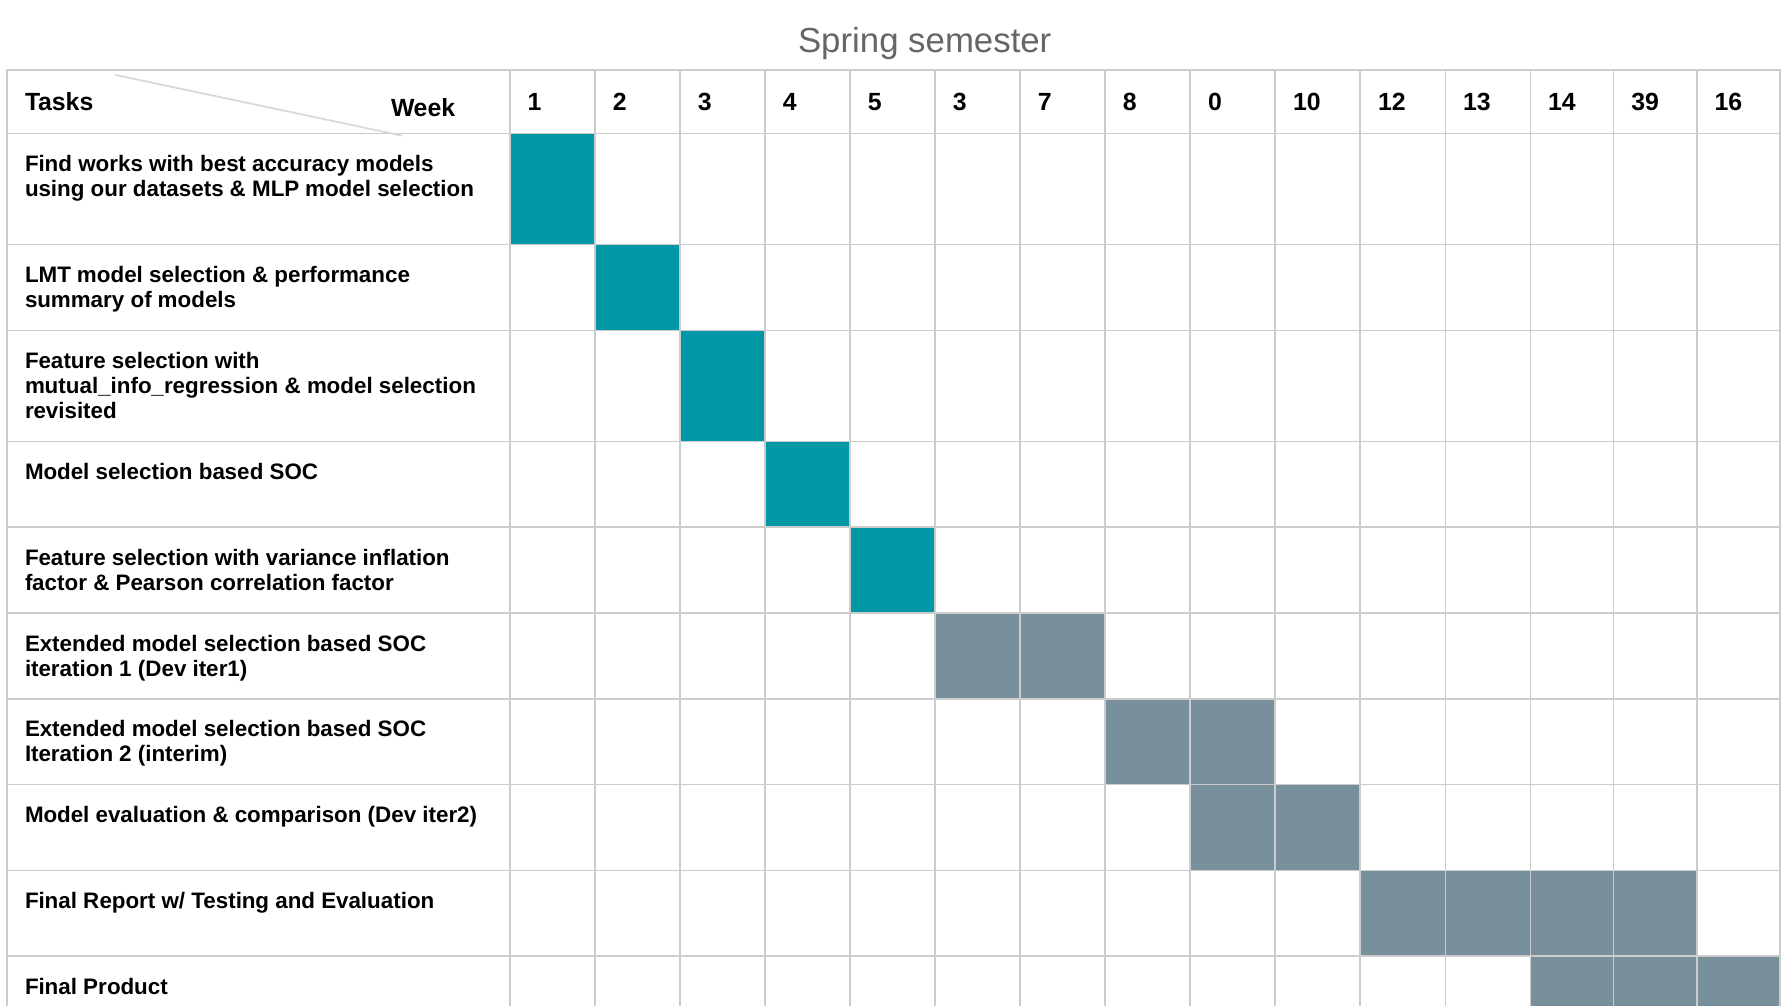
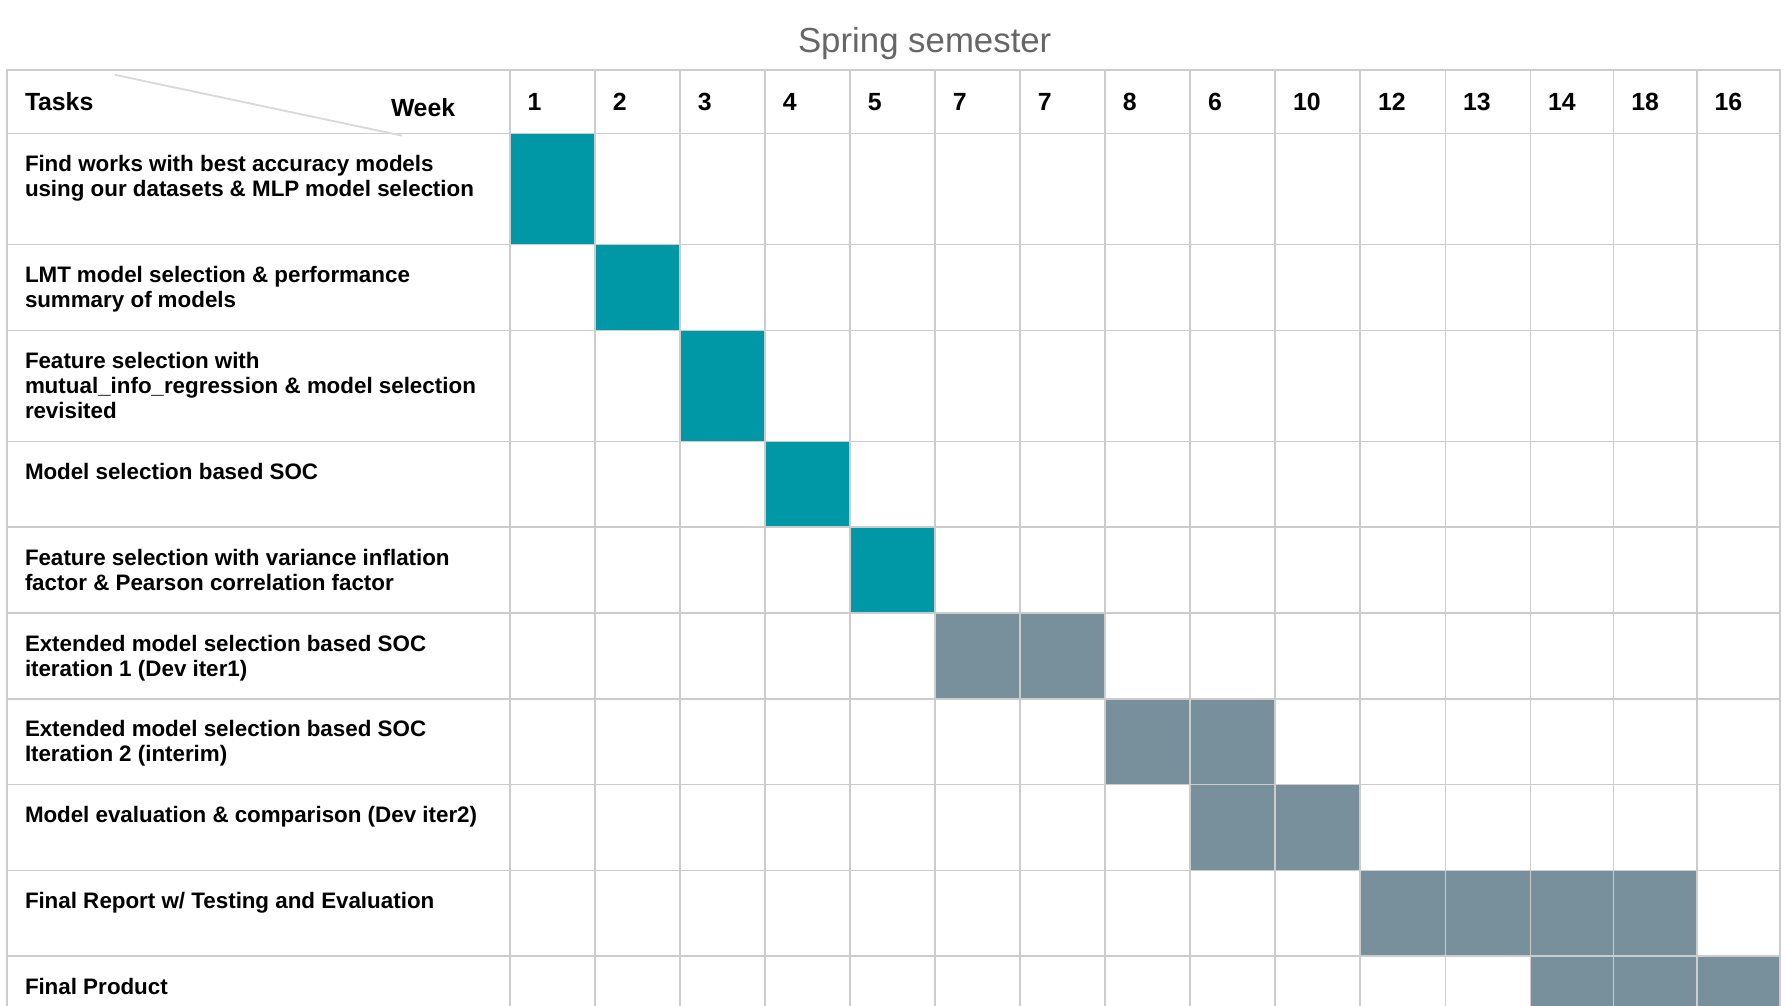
5 3: 3 -> 7 (960, 102)
0: 0 -> 6 (1215, 102)
39: 39 -> 18 (1645, 102)
